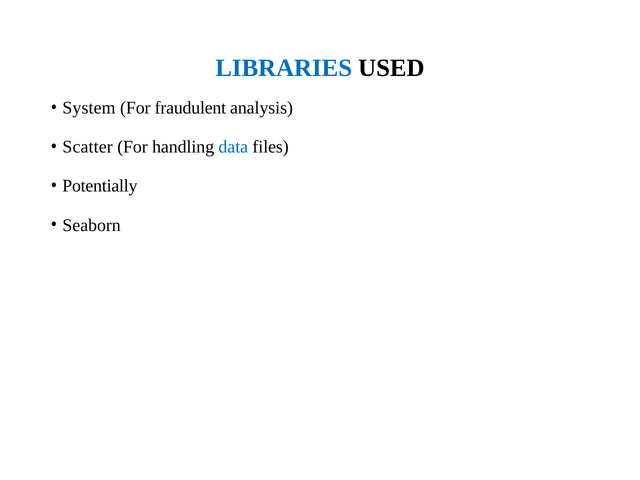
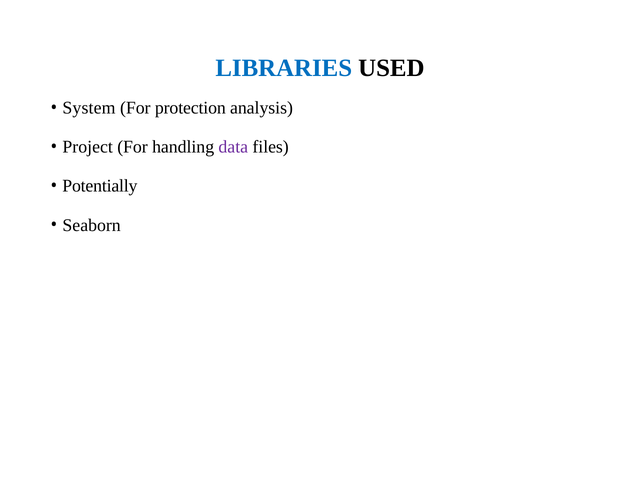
fraudulent: fraudulent -> protection (190, 108)
Scatter: Scatter -> Project (88, 147)
data colour: blue -> purple (233, 147)
